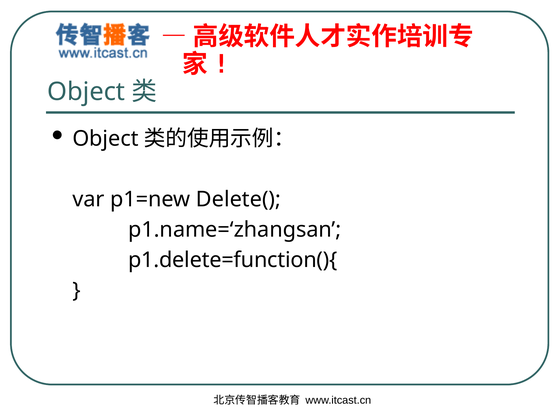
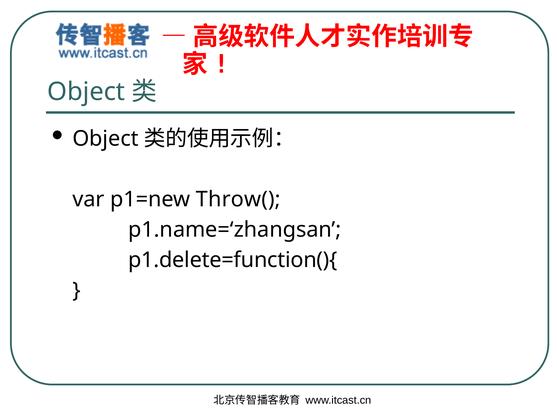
Delete(: Delete( -> Throw( (238, 199)
